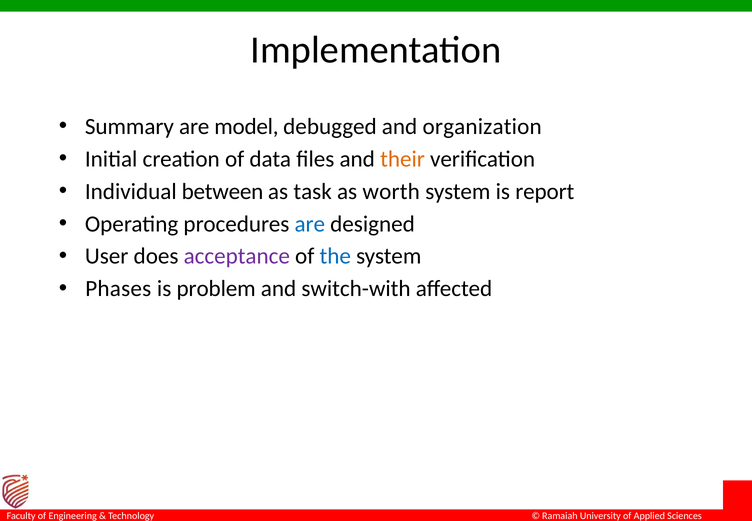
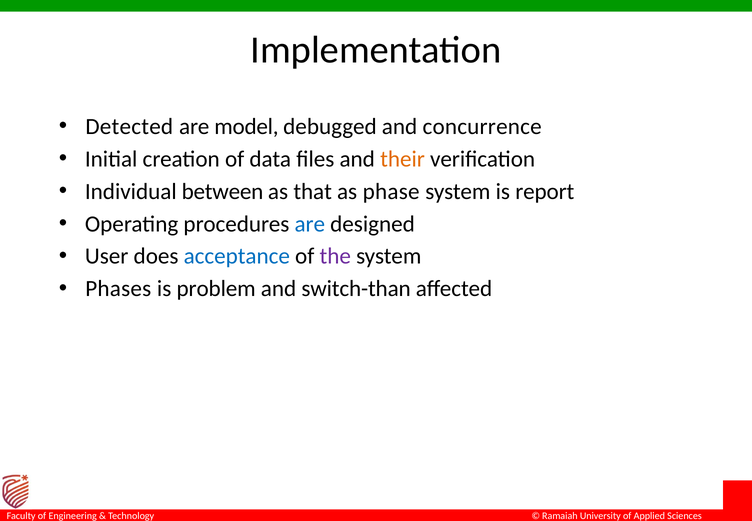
Summary: Summary -> Detected (129, 127)
organization: organization -> concurrence (482, 127)
task: task -> that (313, 191)
worth: worth -> phase (391, 191)
acceptance colour: purple -> blue (237, 256)
the colour: blue -> purple (335, 256)
switch-with: switch-with -> switch-than (356, 288)
